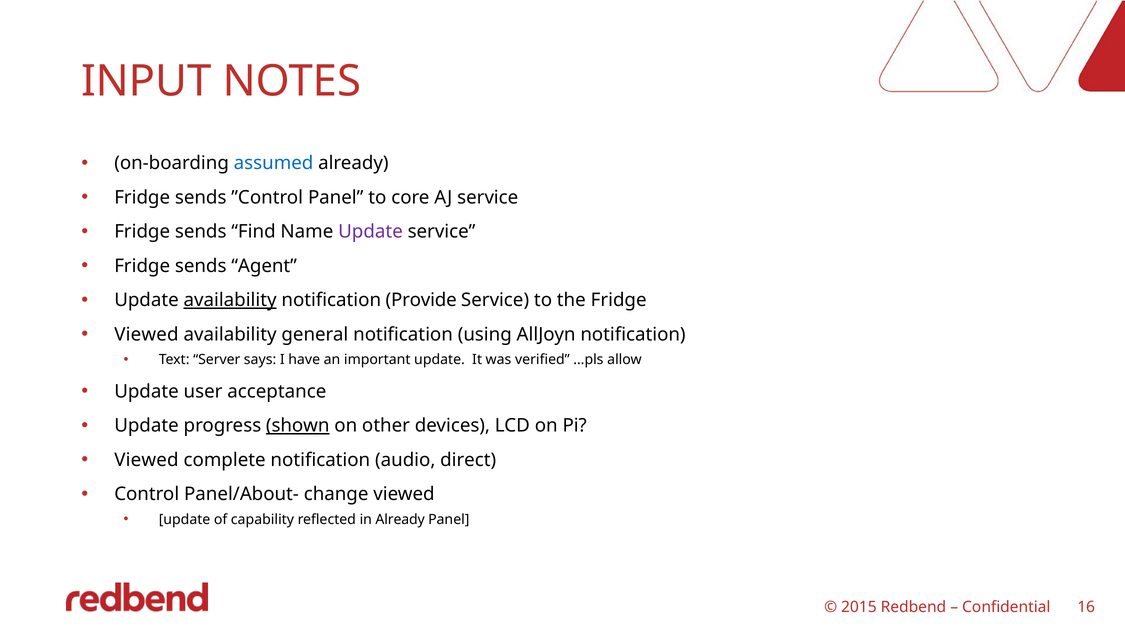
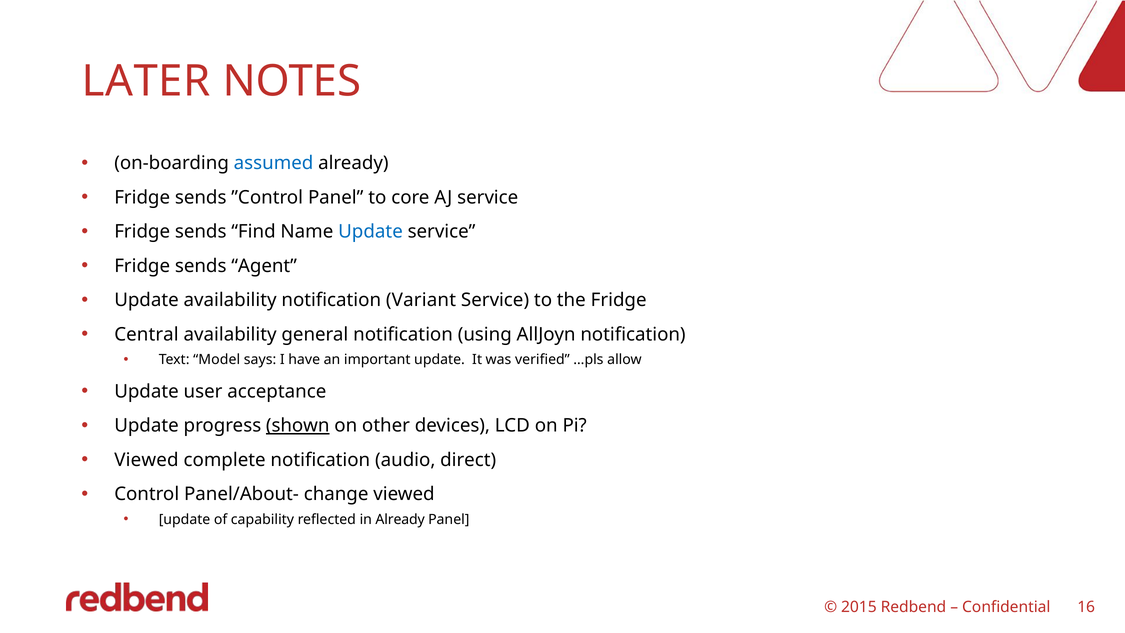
INPUT: INPUT -> LATER (146, 81)
Update colour: purple -> blue (370, 232)
availability underline: present -> none (230, 300)
Provide: Provide -> Variant (421, 300)
Viewed: Viewed -> Central (146, 334)
Server: Server -> Model (217, 360)
